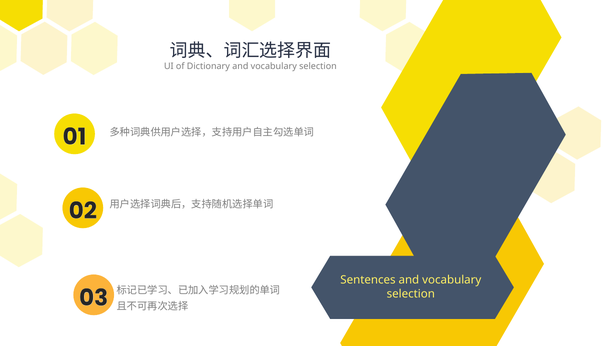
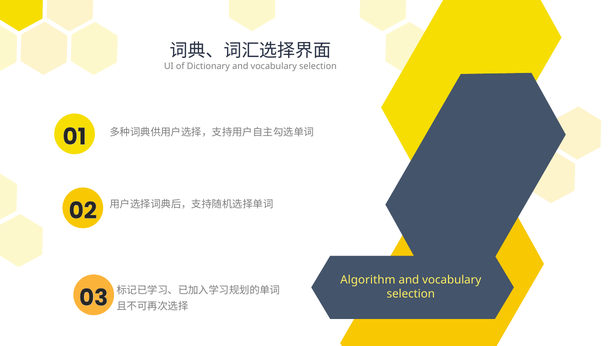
Sentences: Sentences -> Algorithm (368, 280)
